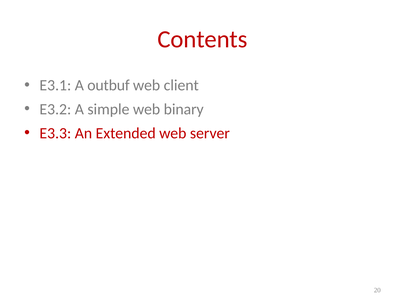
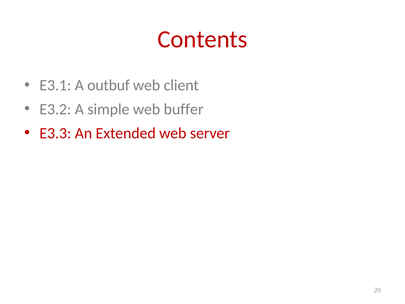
binary: binary -> buffer (184, 109)
